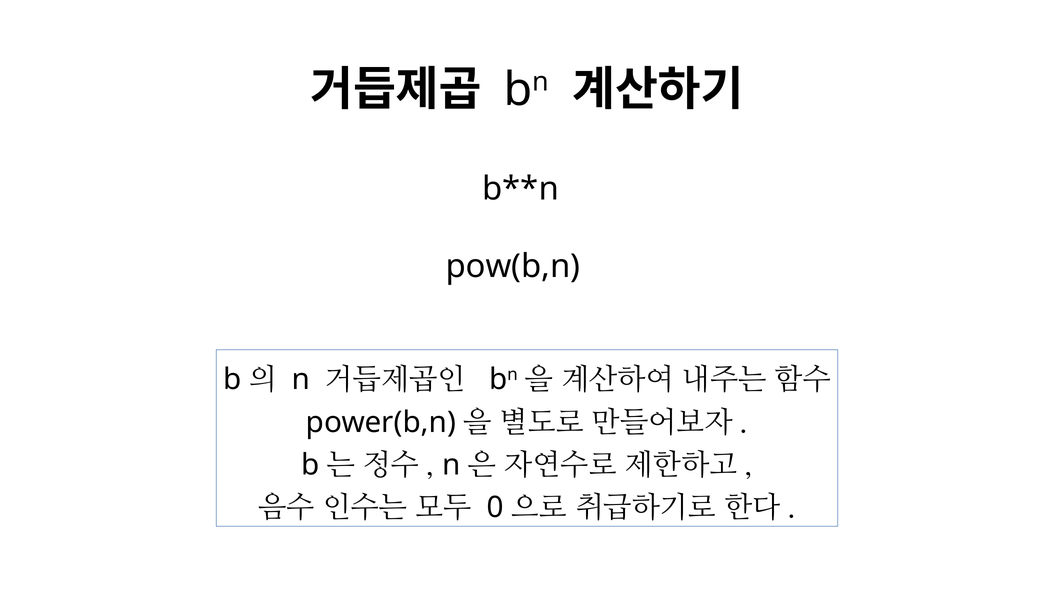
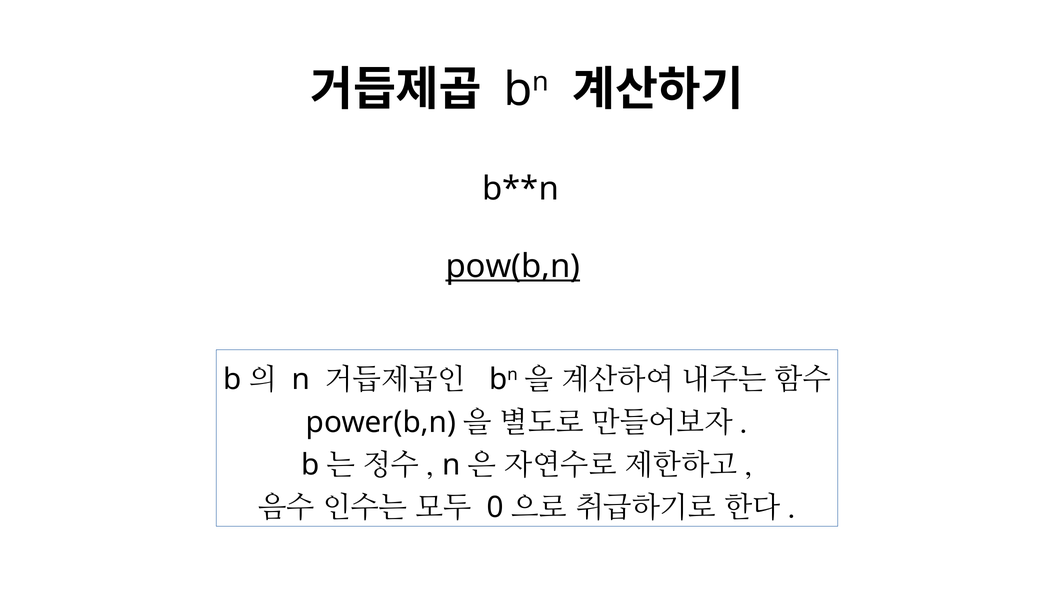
pow(b,n underline: none -> present (513, 266)
